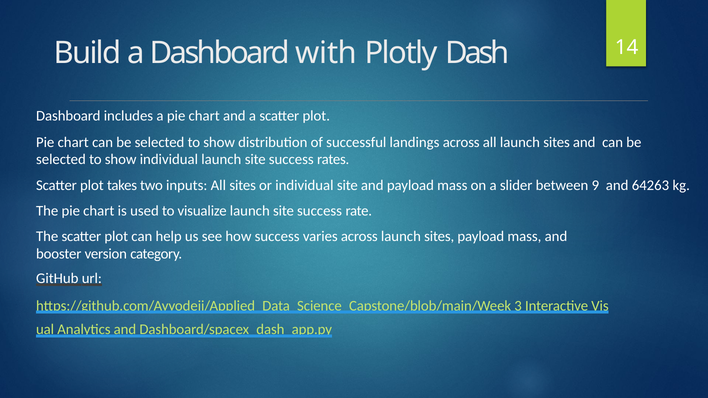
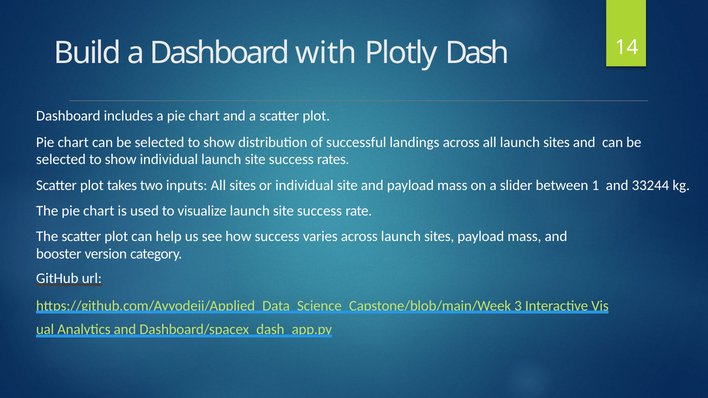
9: 9 -> 1 (595, 186)
64263: 64263 -> 33244 (650, 186)
